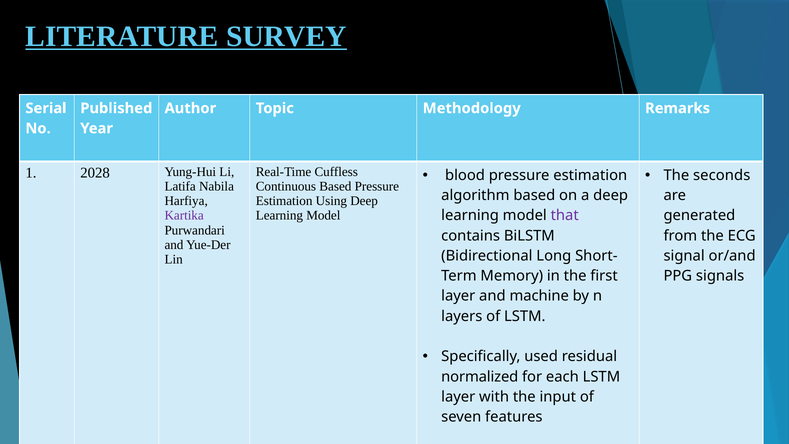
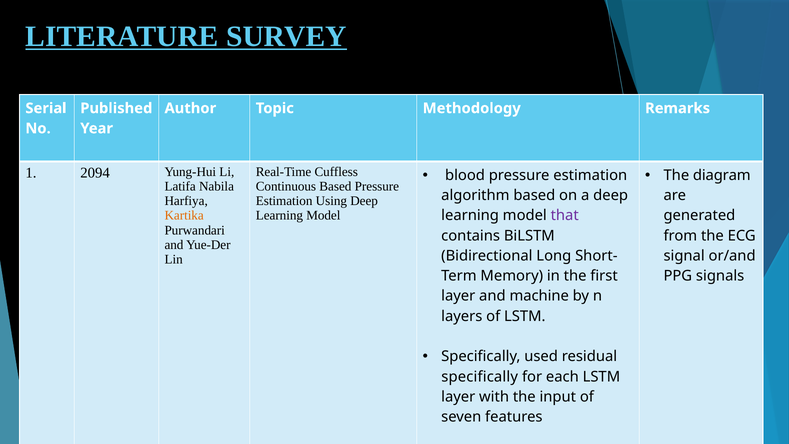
2028: 2028 -> 2094 (95, 173)
seconds: seconds -> diagram (722, 175)
Kartika colour: purple -> orange (184, 216)
normalized: normalized -> specifically (480, 376)
